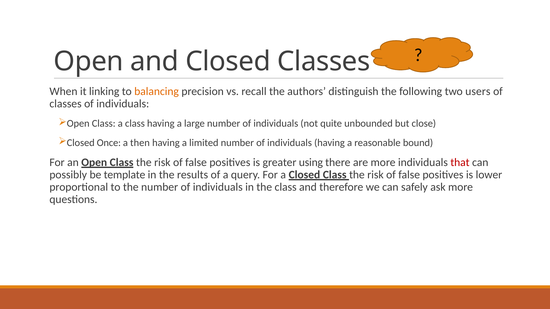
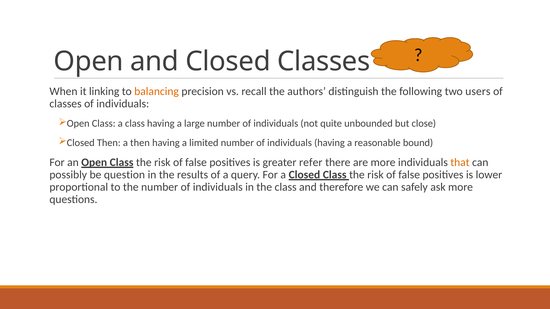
Once: Once -> Then (109, 143)
using: using -> refer (311, 163)
that colour: red -> orange (460, 163)
template: template -> question (124, 175)
